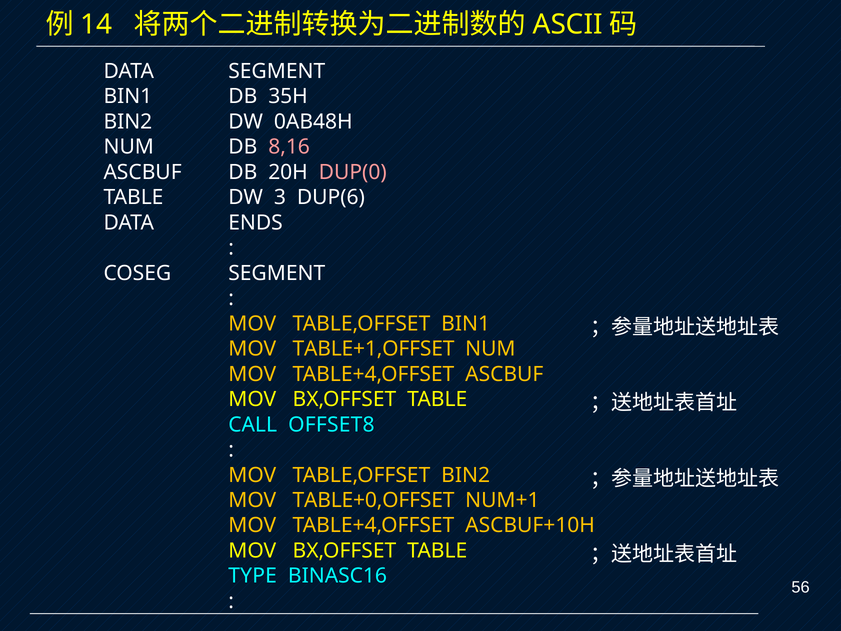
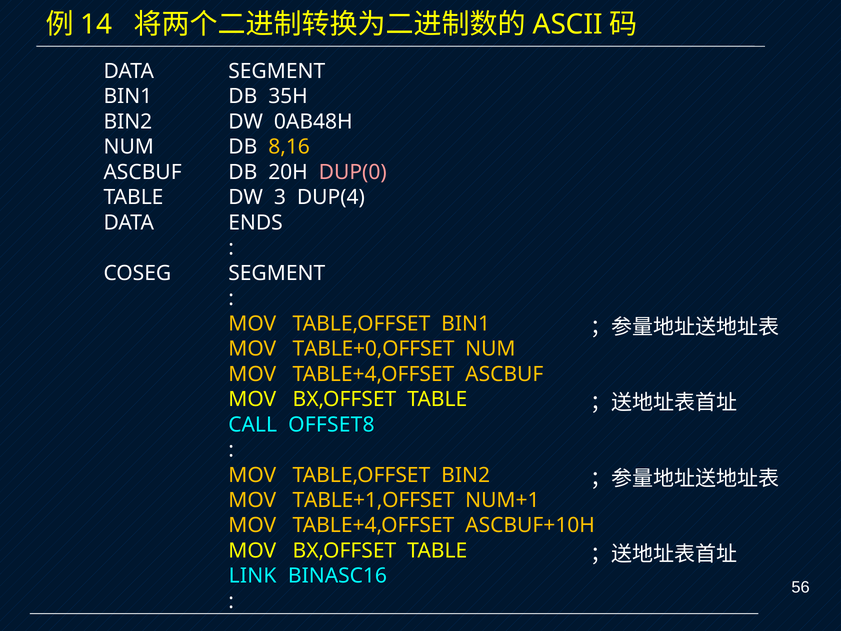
8,16 colour: pink -> yellow (289, 147)
DUP(6: DUP(6 -> DUP(4 (331, 197)
TABLE+1,OFFSET: TABLE+1,OFFSET -> TABLE+0,OFFSET (374, 349)
TABLE+0,OFFSET: TABLE+0,OFFSET -> TABLE+1,OFFSET (374, 500)
TYPE: TYPE -> LINK (253, 576)
